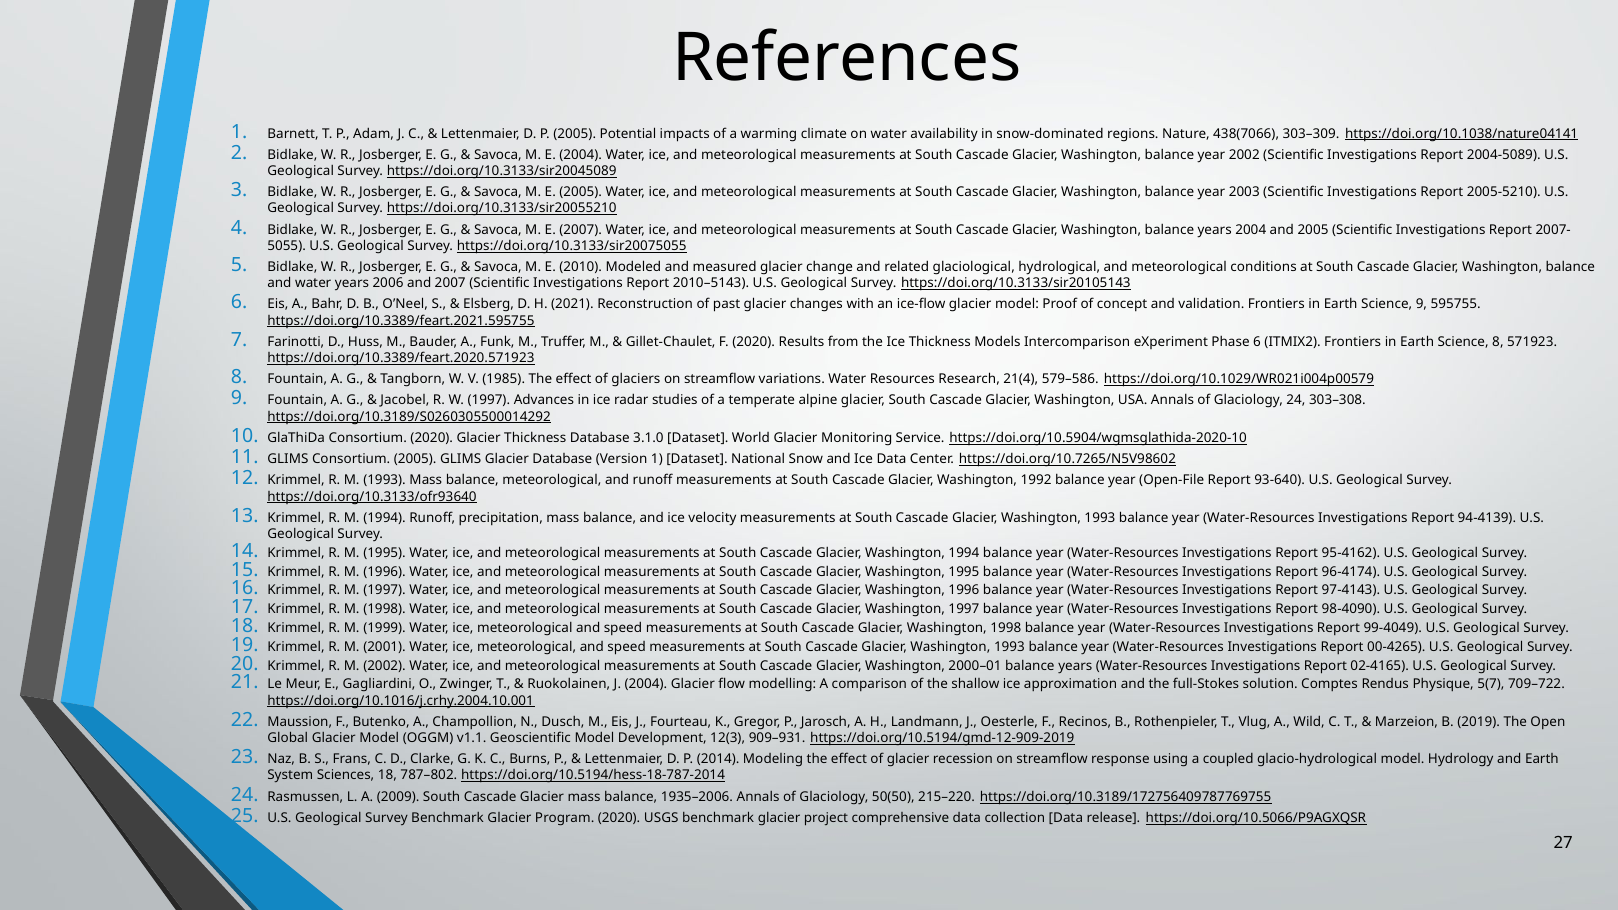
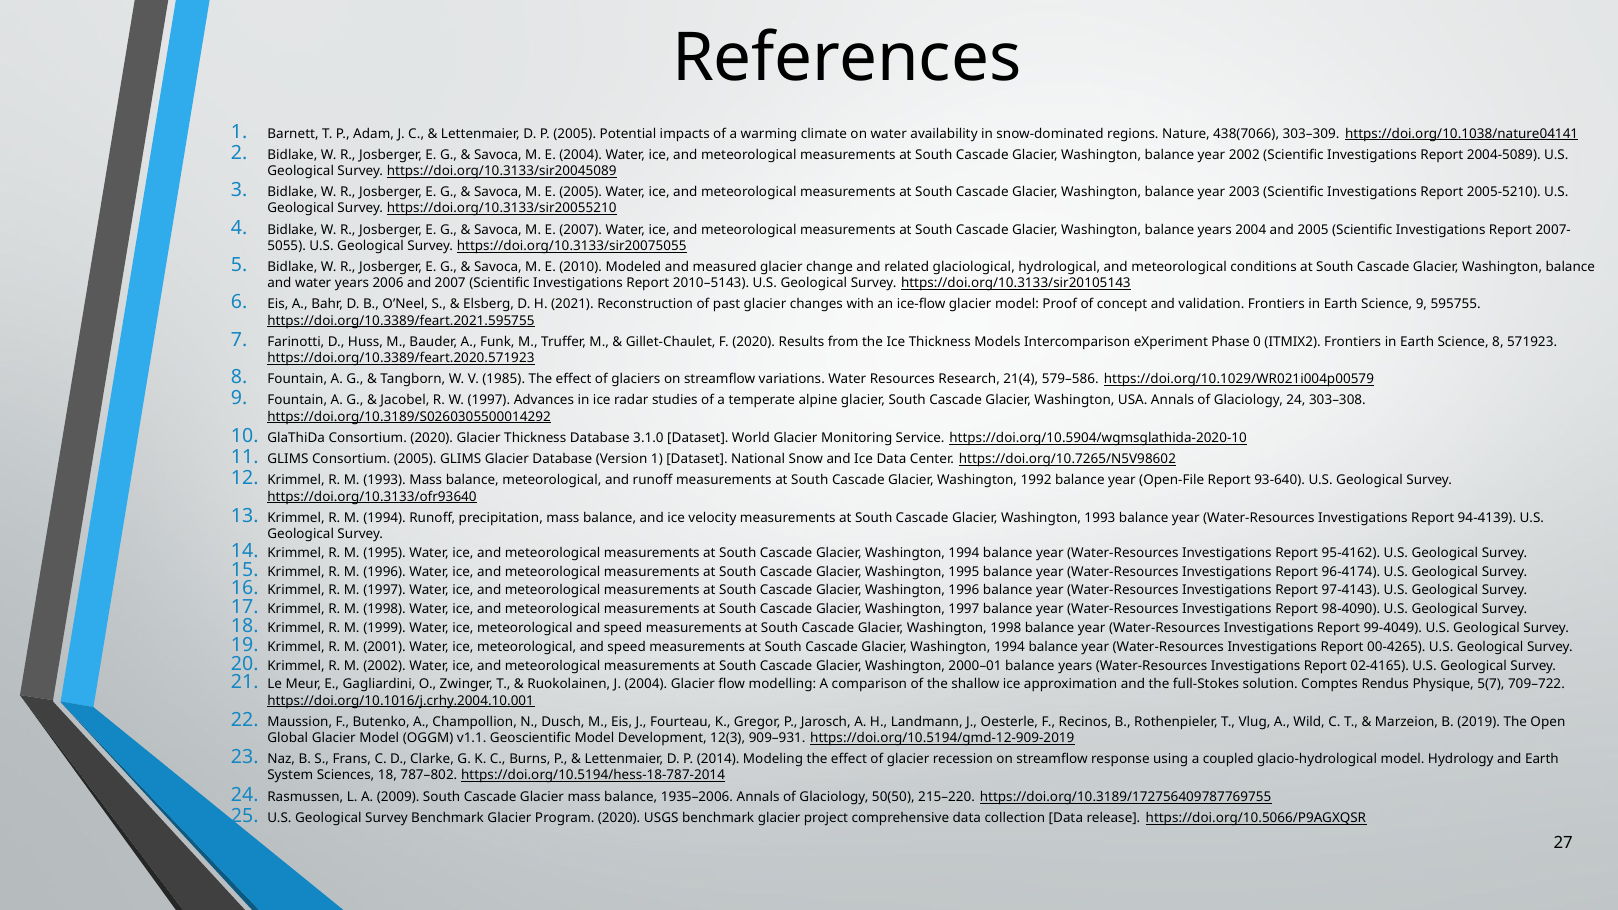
Phase 6: 6 -> 0 (1257, 342)
1993: 1993 -> 1994 (1009, 647)
